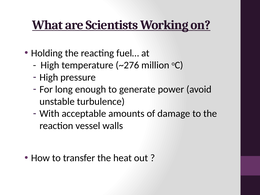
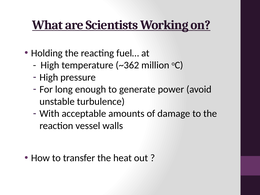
~276: ~276 -> ~362 (127, 65)
